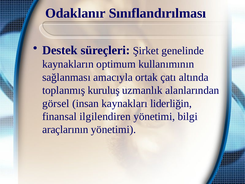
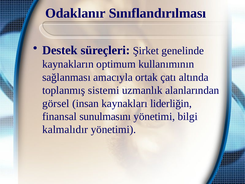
kuruluş: kuruluş -> sistemi (104, 90)
ilgilendiren: ilgilendiren -> sunulmasını (105, 116)
araçlarının: araçlarının -> kalmalıdır (65, 129)
